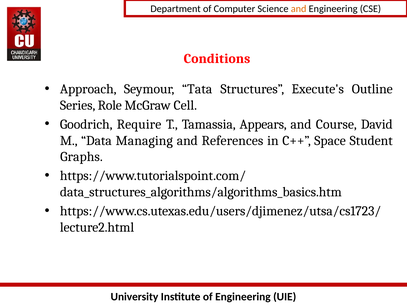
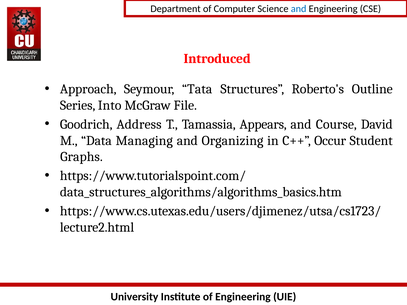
and colour: orange -> blue (299, 9)
Conditions: Conditions -> Introduced (217, 59)
Execute's: Execute's -> Roberto's (318, 89)
Role: Role -> Into (110, 105)
Cell: Cell -> File (185, 105)
Require: Require -> Address (139, 124)
References: References -> Organizing (232, 141)
Space: Space -> Occur (330, 141)
